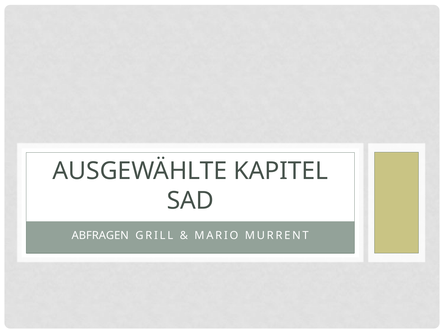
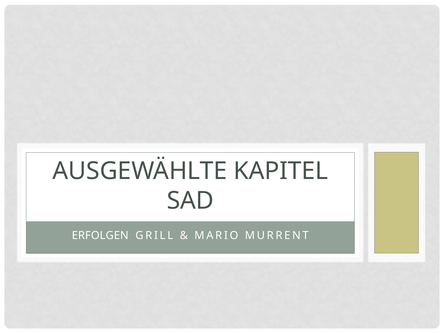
ABFRAGEN: ABFRAGEN -> ERFOLGEN (100, 235)
